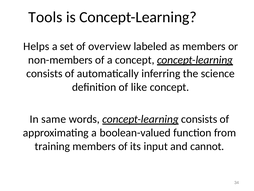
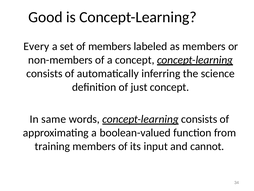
Tools: Tools -> Good (45, 17)
Helps: Helps -> Every (36, 46)
of overview: overview -> members (110, 46)
like: like -> just (139, 87)
